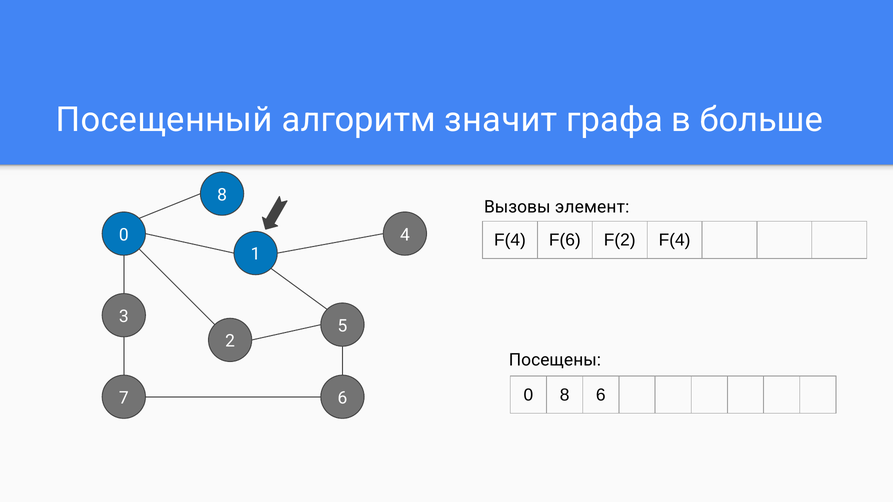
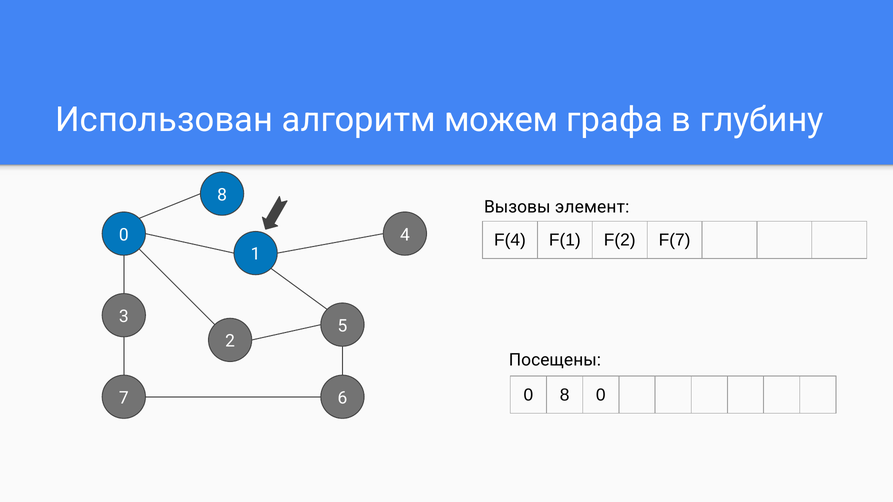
Посещенный: Посещенный -> Использован (164, 120)
значит: значит -> можем (501, 120)
больше: больше -> глубину (761, 120)
F(6: F(6 -> F(1 (565, 240)
F(2 F(4: F(4 -> F(7 (675, 240)
8 6: 6 -> 0 (601, 395)
